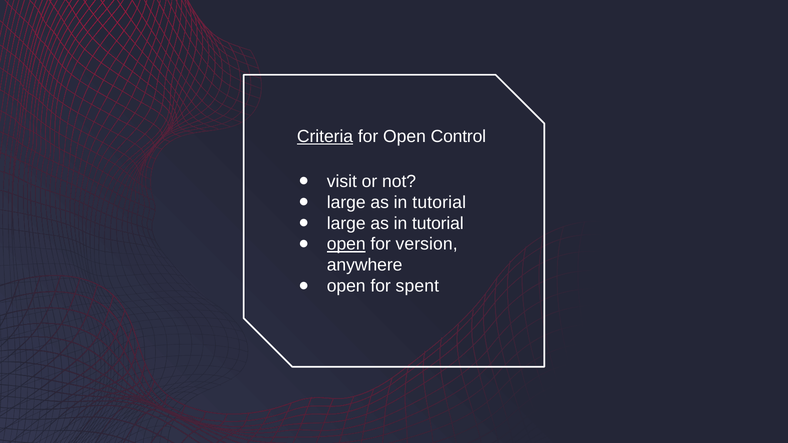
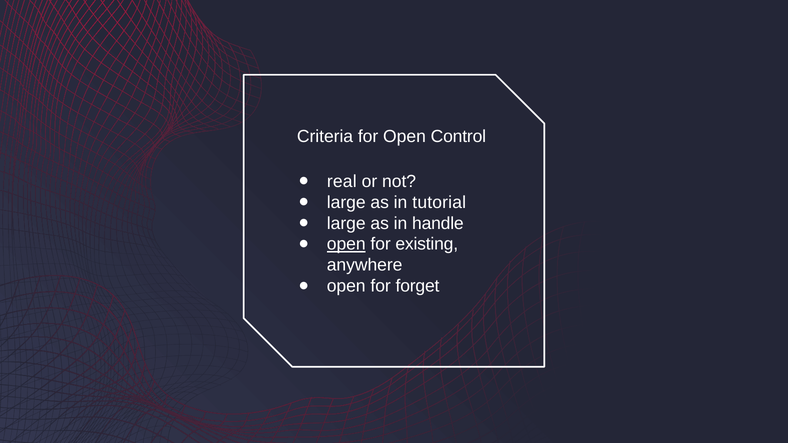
Criteria underline: present -> none (325, 136)
visit: visit -> real (342, 181)
tutorial: tutorial -> handle (438, 223)
version: version -> existing (427, 244)
spent: spent -> forget (418, 286)
